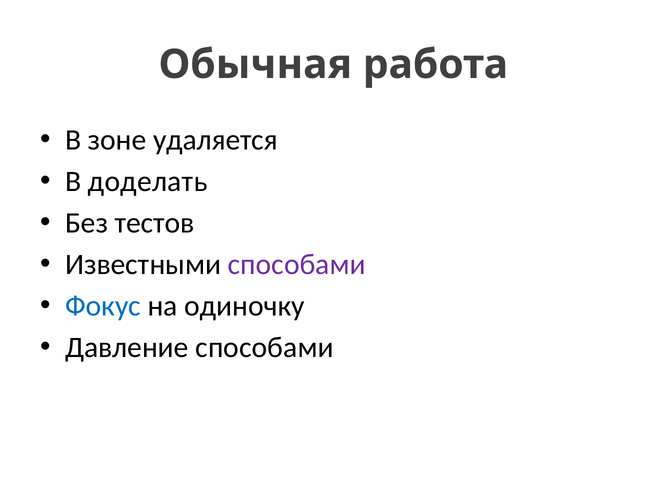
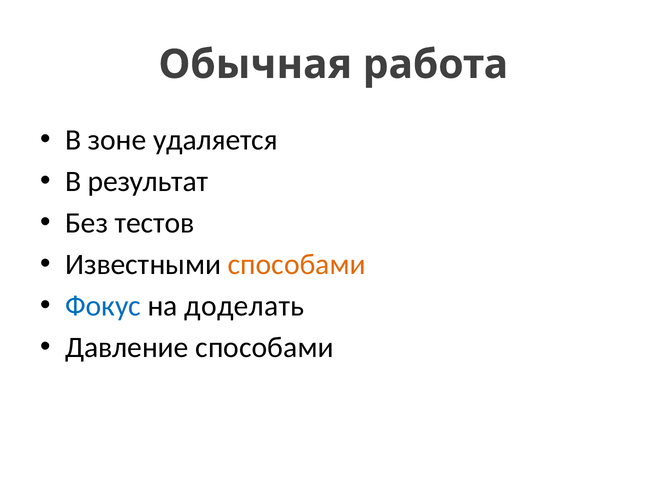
доделать: доделать -> результат (148, 181)
способами colour: purple -> orange (297, 264)
одиночку: одиночку -> доделать (244, 306)
